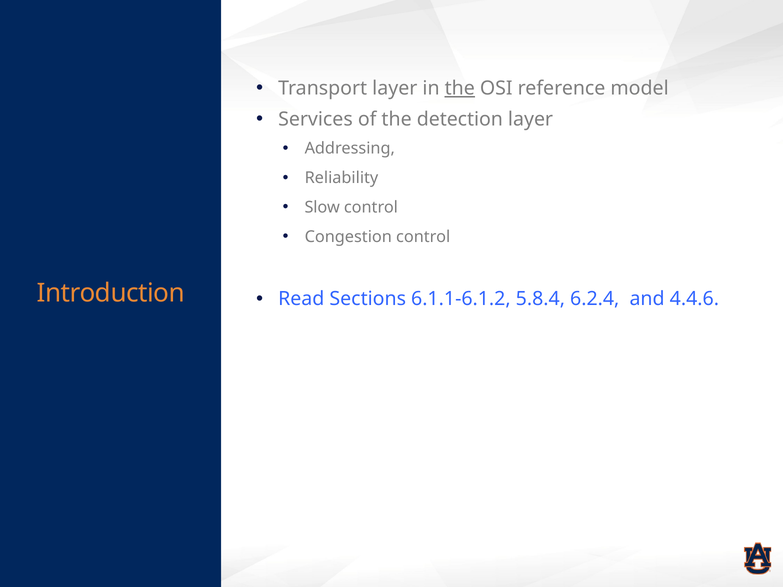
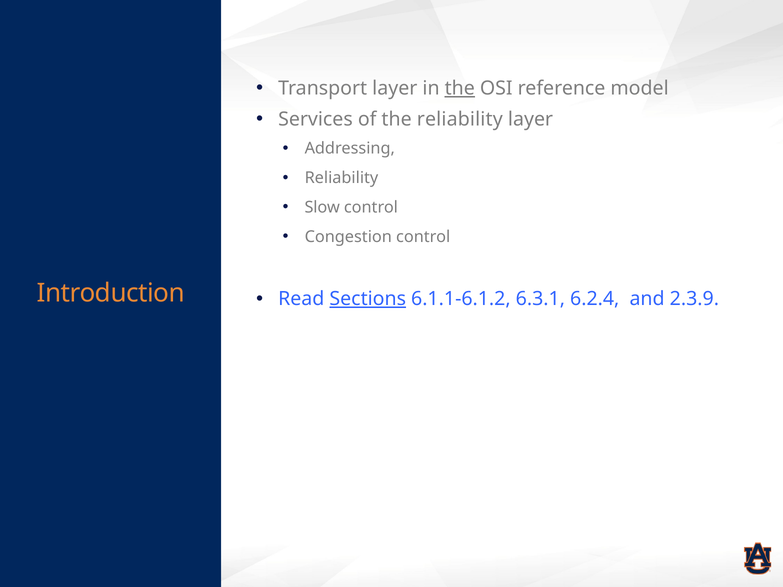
the detection: detection -> reliability (460, 119)
Sections underline: none -> present (368, 299)
5.8.4: 5.8.4 -> 6.3.1 (540, 299)
4.4.6: 4.4.6 -> 2.3.9 (694, 299)
